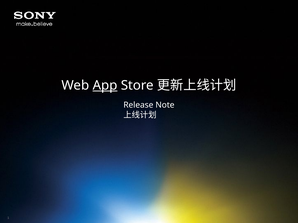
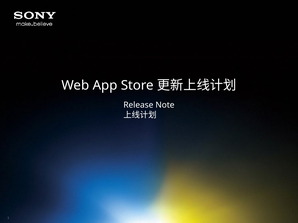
App underline: present -> none (105, 86)
